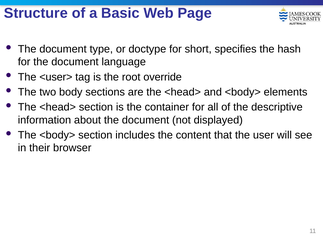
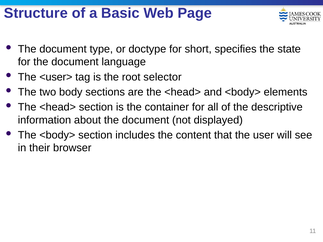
hash: hash -> state (289, 49)
override: override -> selector (163, 77)
